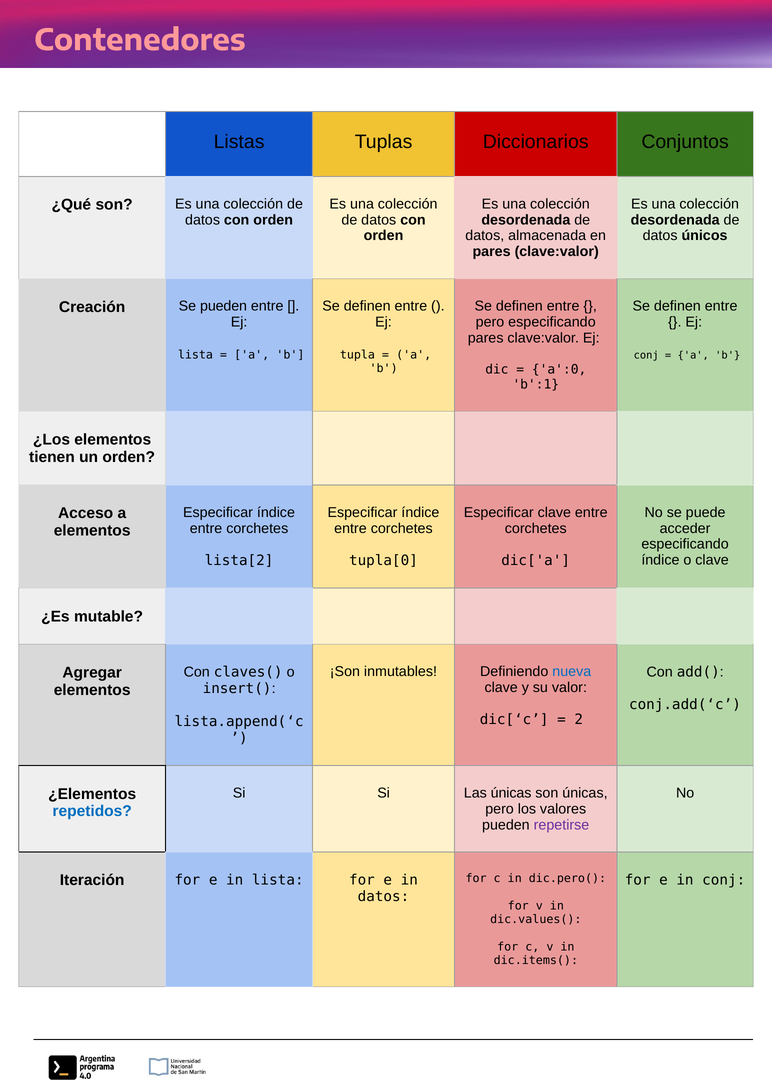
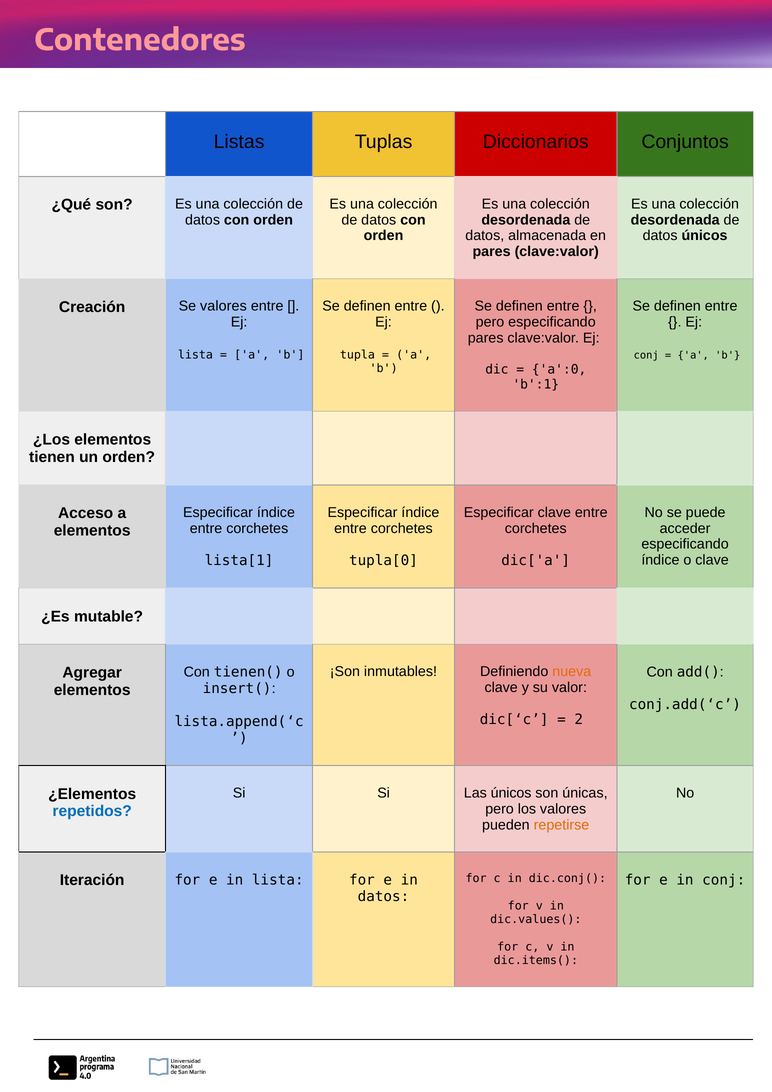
Se pueden: pueden -> valores (223, 306)
lista[2: lista[2 -> lista[1 (239, 560)
nueva colour: blue -> orange (572, 672)
claves(: claves( -> tienen( (248, 672)
Las únicas: únicas -> únicos (511, 793)
repetirse colour: purple -> orange (561, 825)
dic.pero(: dic.pero( -> dic.conj( (567, 878)
